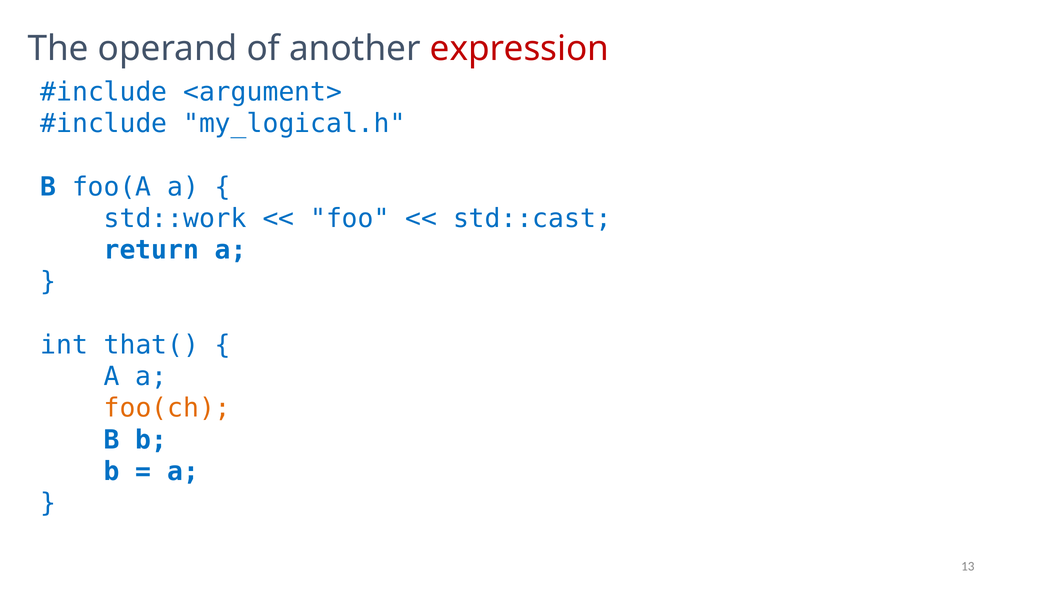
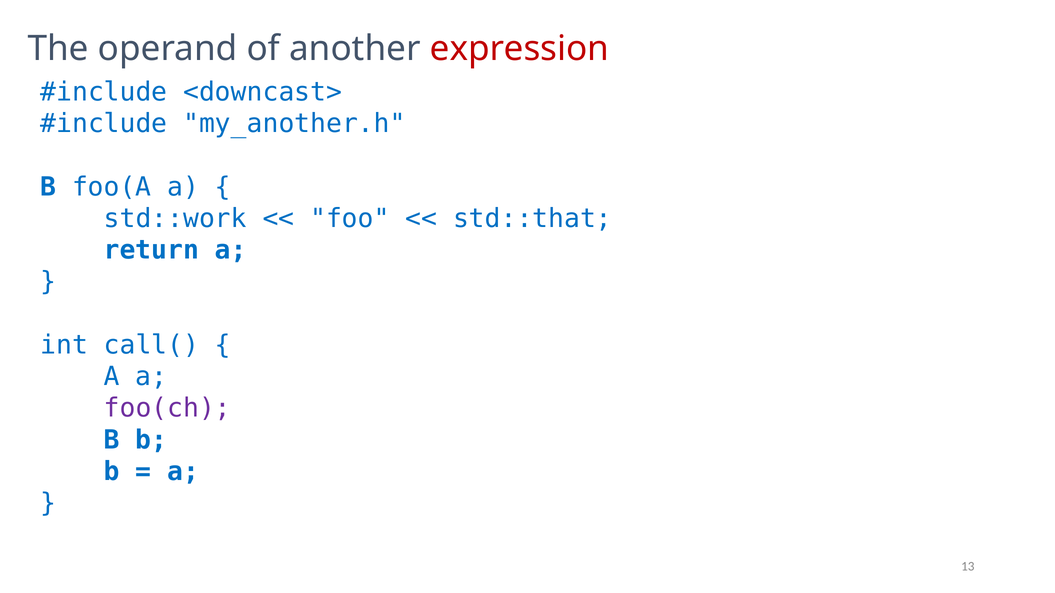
<argument>: <argument> -> <downcast> (263, 92)
my_logical.h: my_logical.h -> my_another.h (294, 124)
std::cast: std::cast -> std::that (532, 219)
that(: that( -> call( (151, 345)
foo(ch colour: orange -> purple (167, 409)
